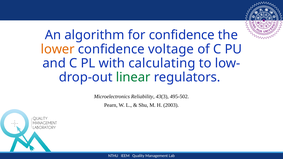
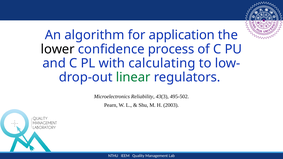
for confidence: confidence -> application (182, 35)
lower colour: orange -> black (58, 49)
voltage: voltage -> process (171, 49)
